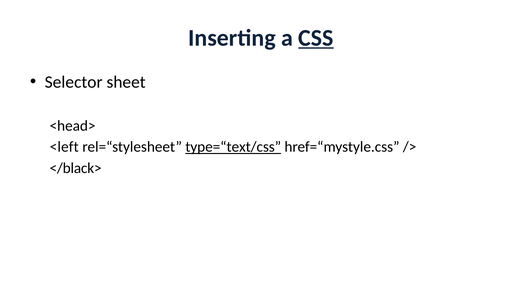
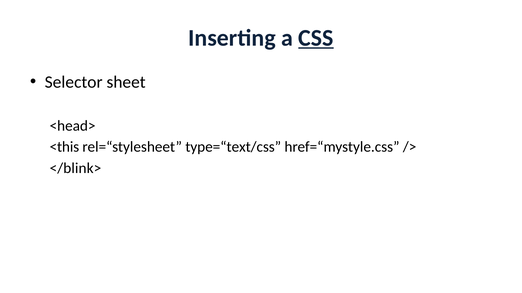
<left: <left -> <this (64, 147)
type=“text/css underline: present -> none (233, 147)
</black>: </black> -> </blink> (75, 169)
